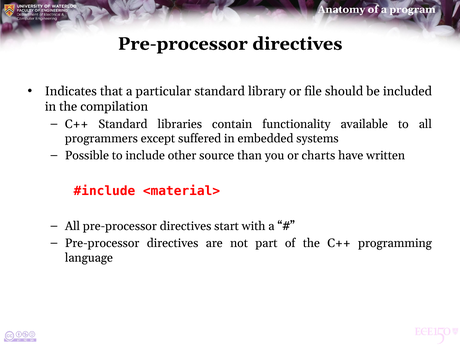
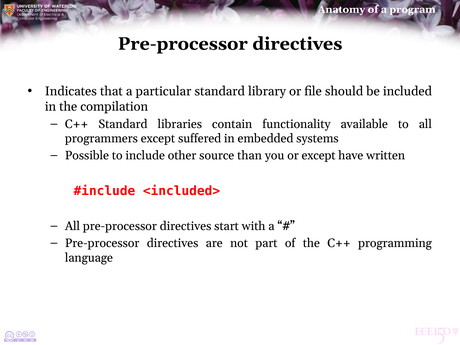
or charts: charts -> except (319, 156)
<material>: <material> -> <included> (181, 191)
